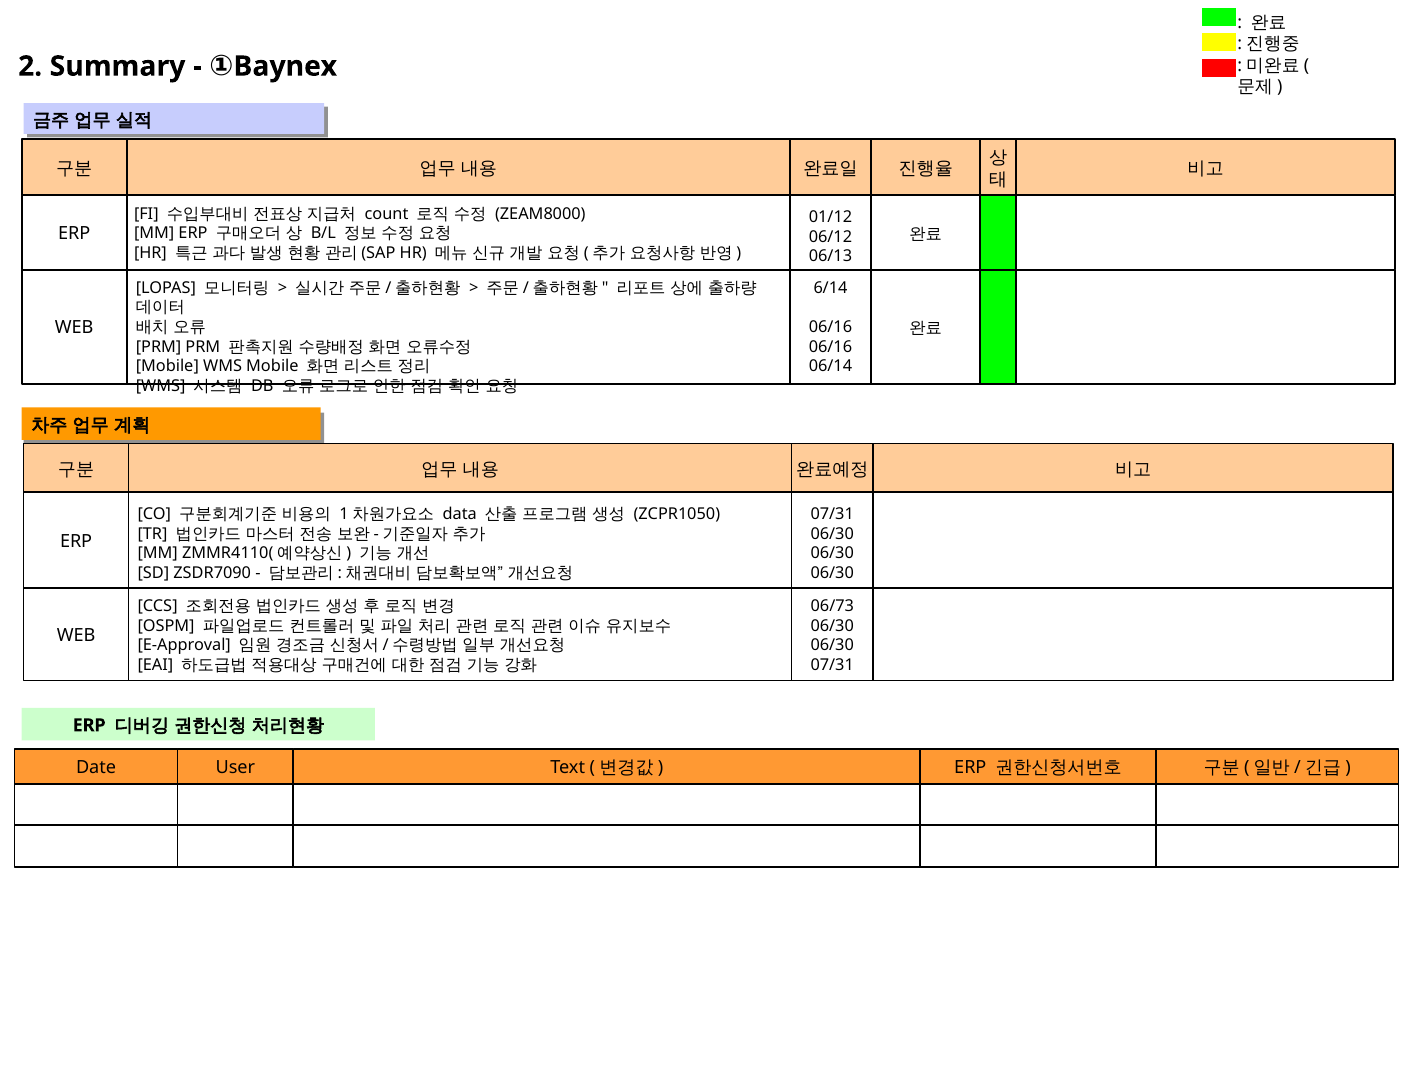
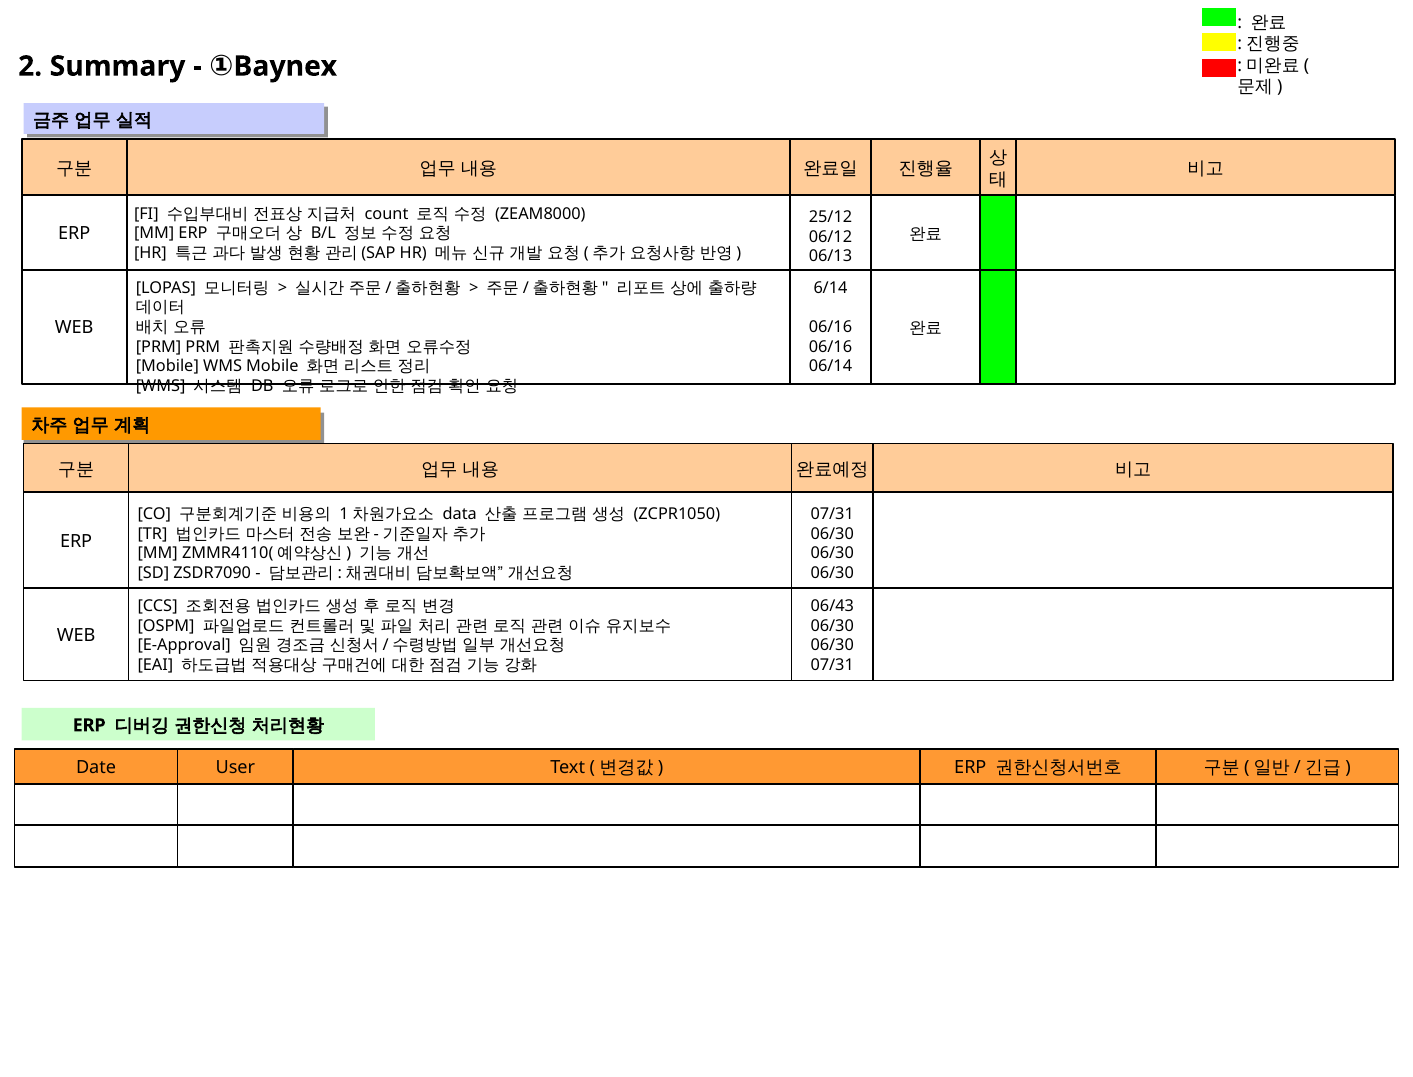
01/12: 01/12 -> 25/12 (831, 217)
06/73: 06/73 -> 06/43 (832, 607)
